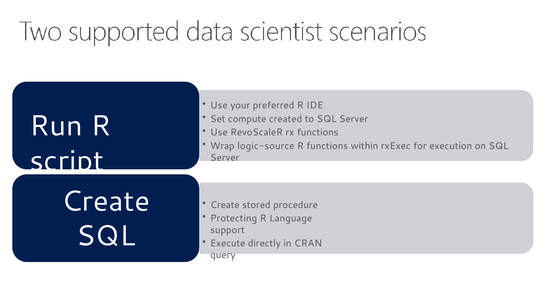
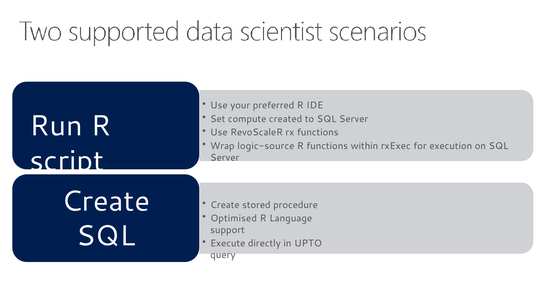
Protecting: Protecting -> Optimised (234, 218)
CRAN: CRAN -> UPTO (308, 243)
